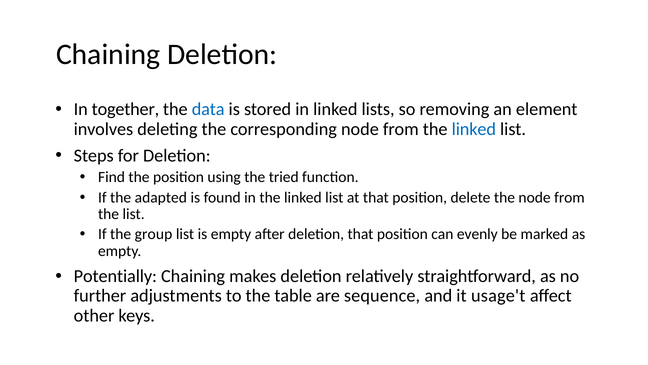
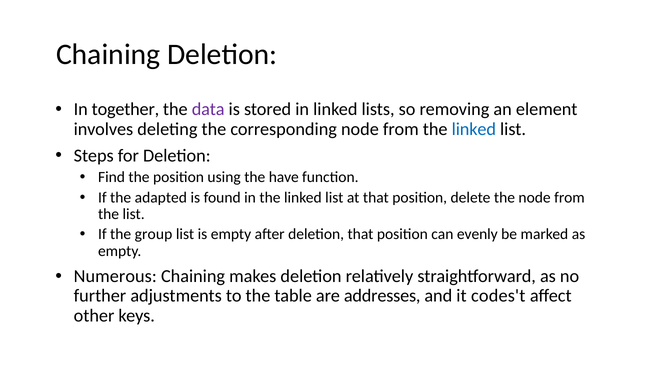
data colour: blue -> purple (208, 109)
tried: tried -> have (284, 177)
Potentially: Potentially -> Numerous (115, 276)
sequence: sequence -> addresses (382, 295)
usage't: usage't -> codes't (498, 295)
